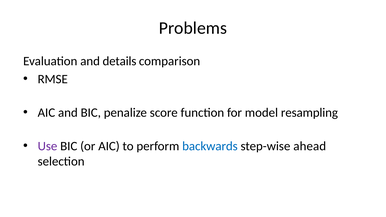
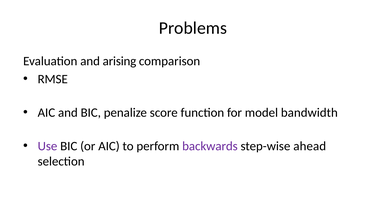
details: details -> arising (119, 61)
resampling: resampling -> bandwidth (309, 113)
backwards colour: blue -> purple (210, 146)
